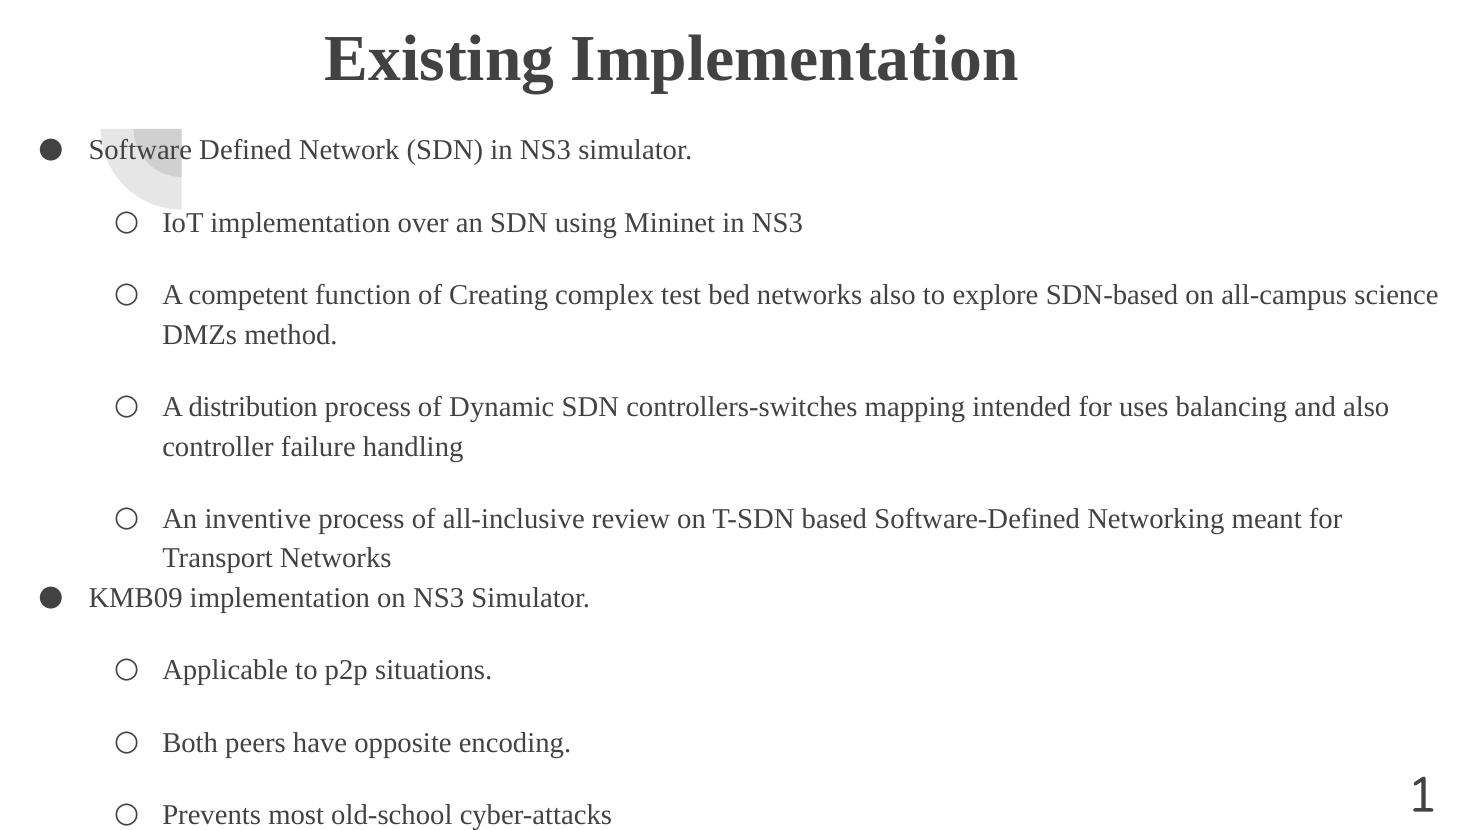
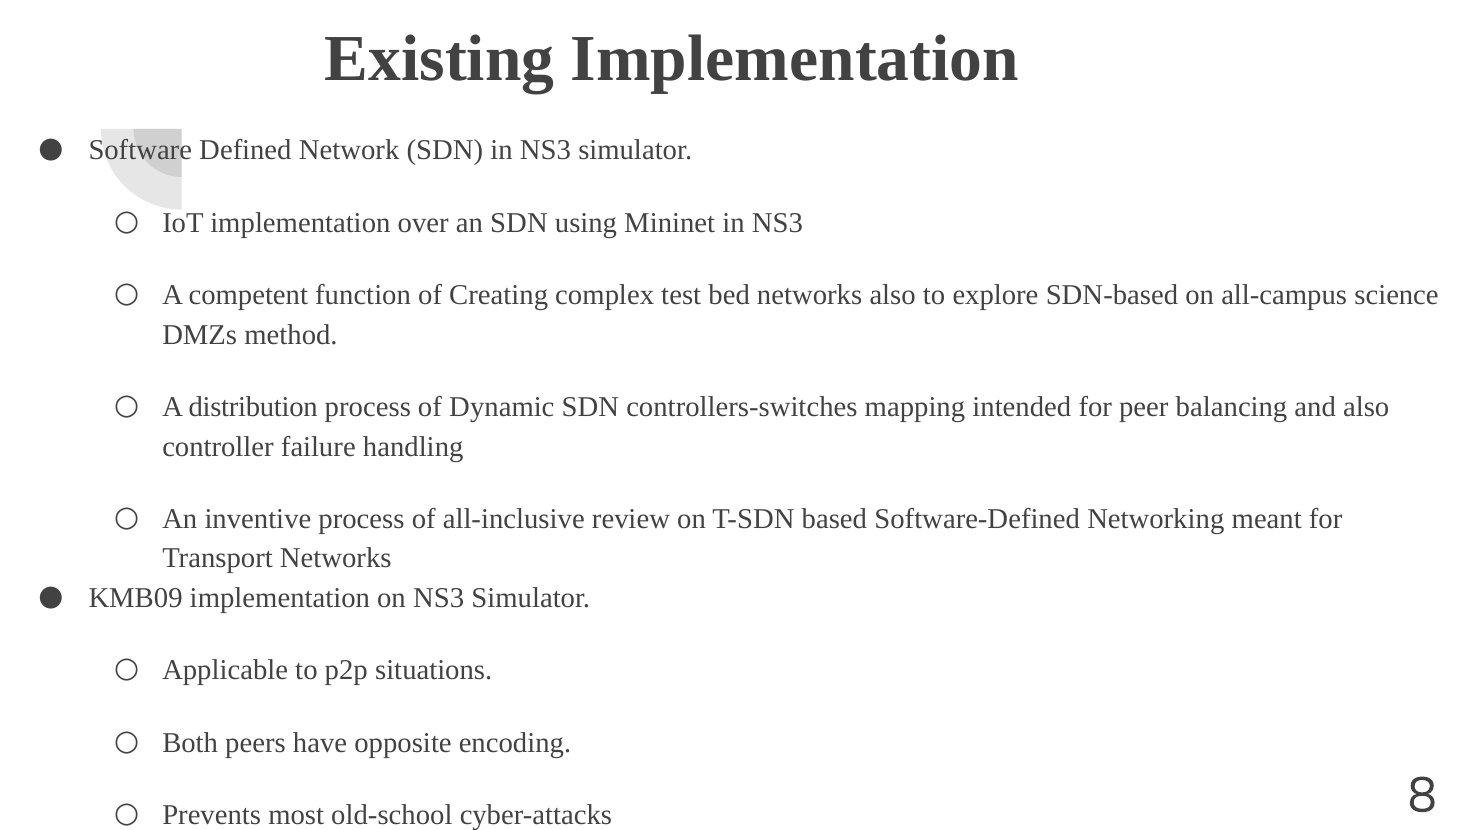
uses: uses -> peer (1144, 407)
1: 1 -> 8 (1422, 795)
